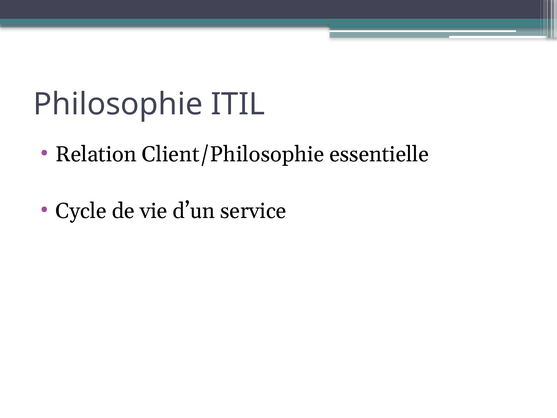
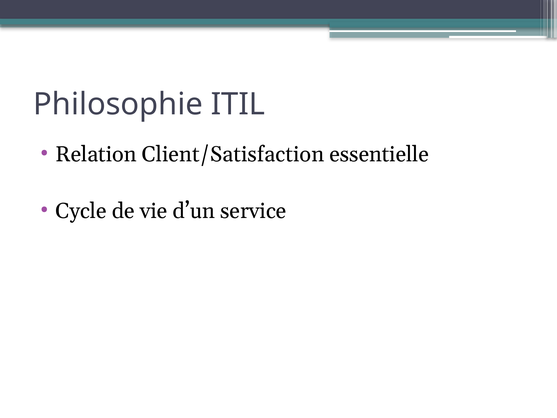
Client/Philosophie: Client/Philosophie -> Client/Satisfaction (233, 154)
